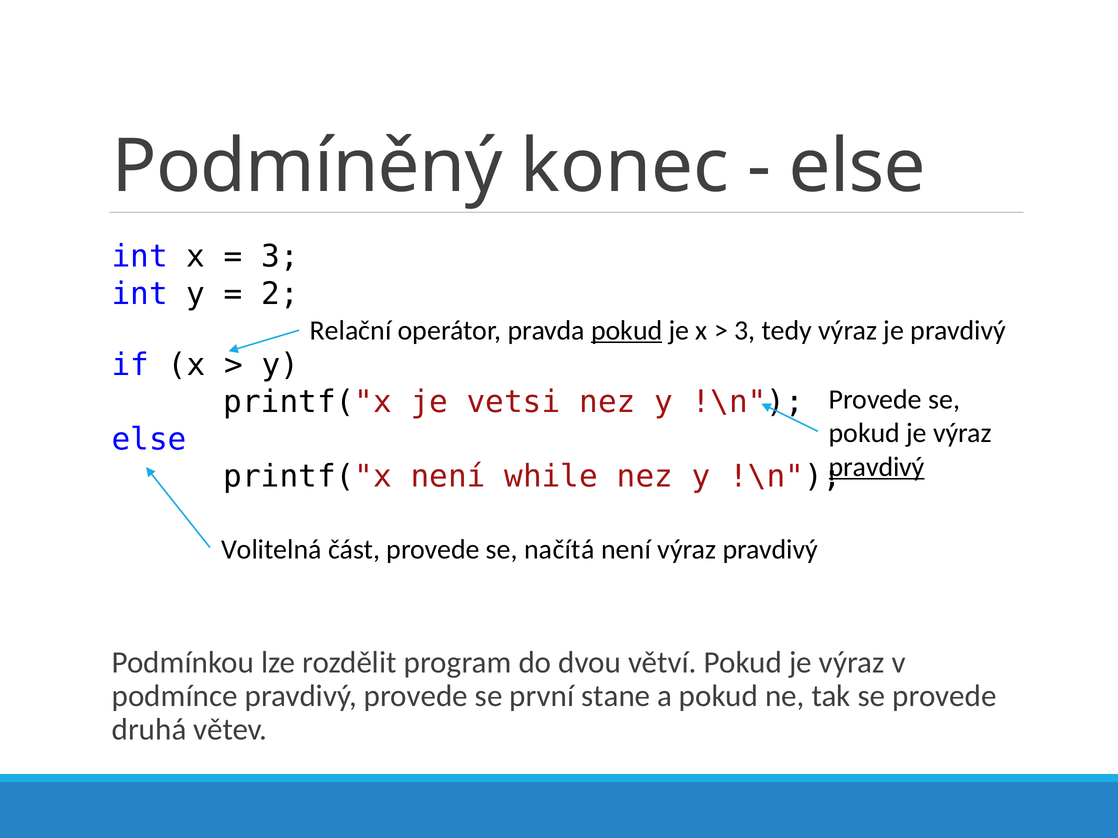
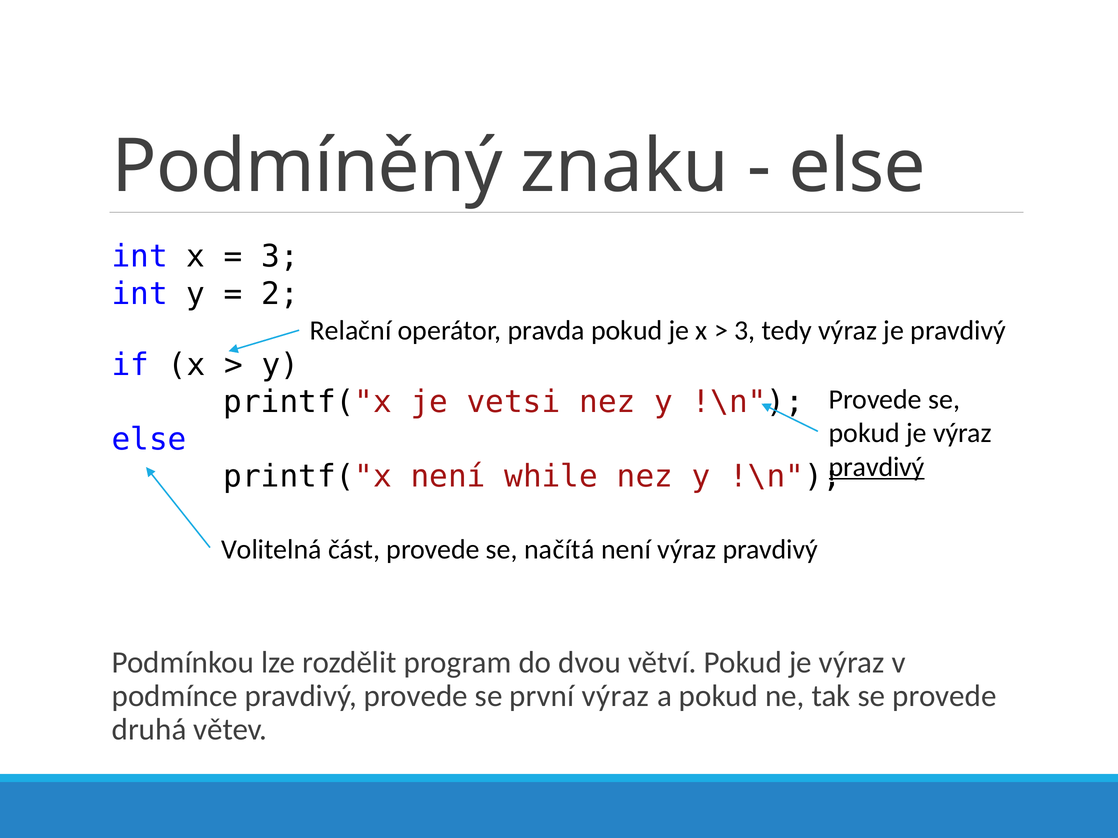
konec: konec -> znaku (625, 167)
pokud underline: present -> none (627, 330)
první stane: stane -> výraz (616, 696)
